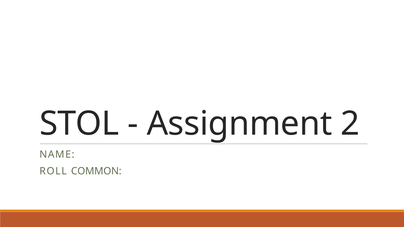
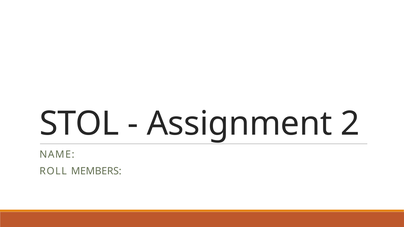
COMMON: COMMON -> MEMBERS (96, 171)
